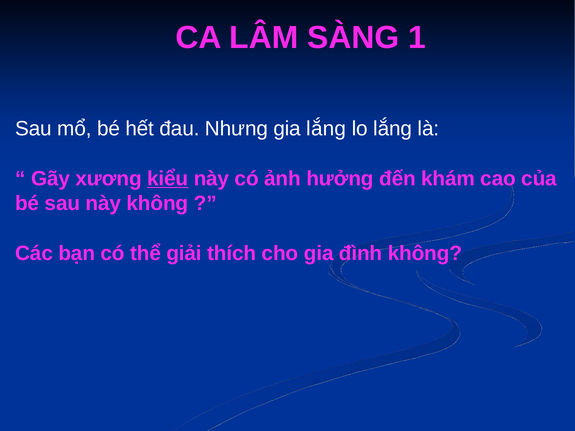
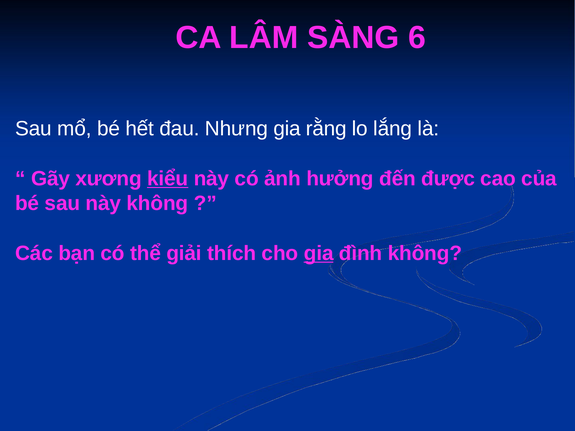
1: 1 -> 6 (417, 38)
gia lắng: lắng -> rằng (326, 129)
khám: khám -> được (448, 179)
gia underline: none -> present (319, 253)
